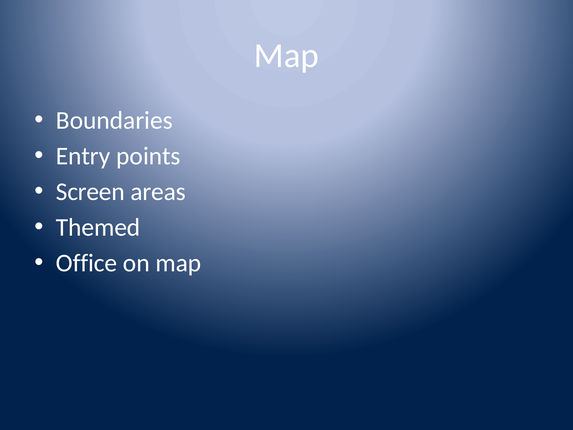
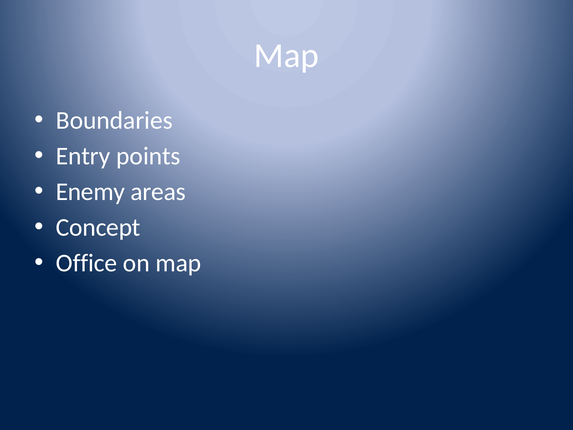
Screen: Screen -> Enemy (90, 192)
Themed: Themed -> Concept (98, 227)
